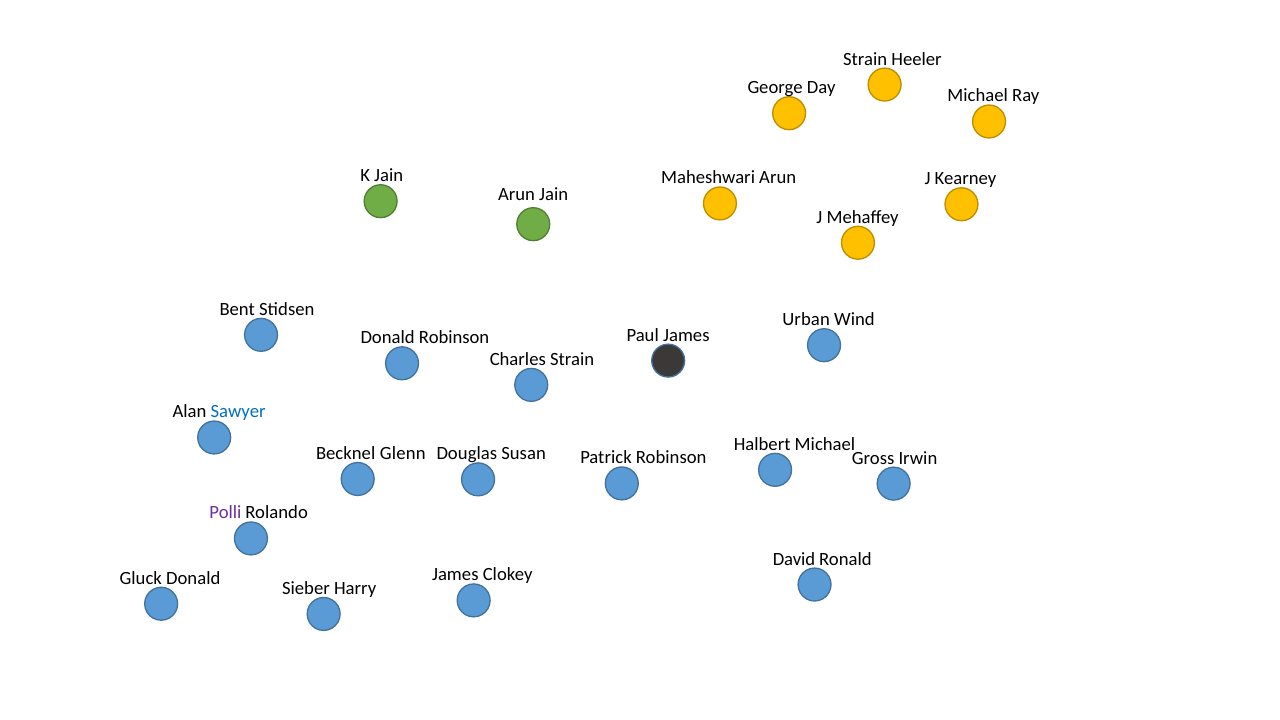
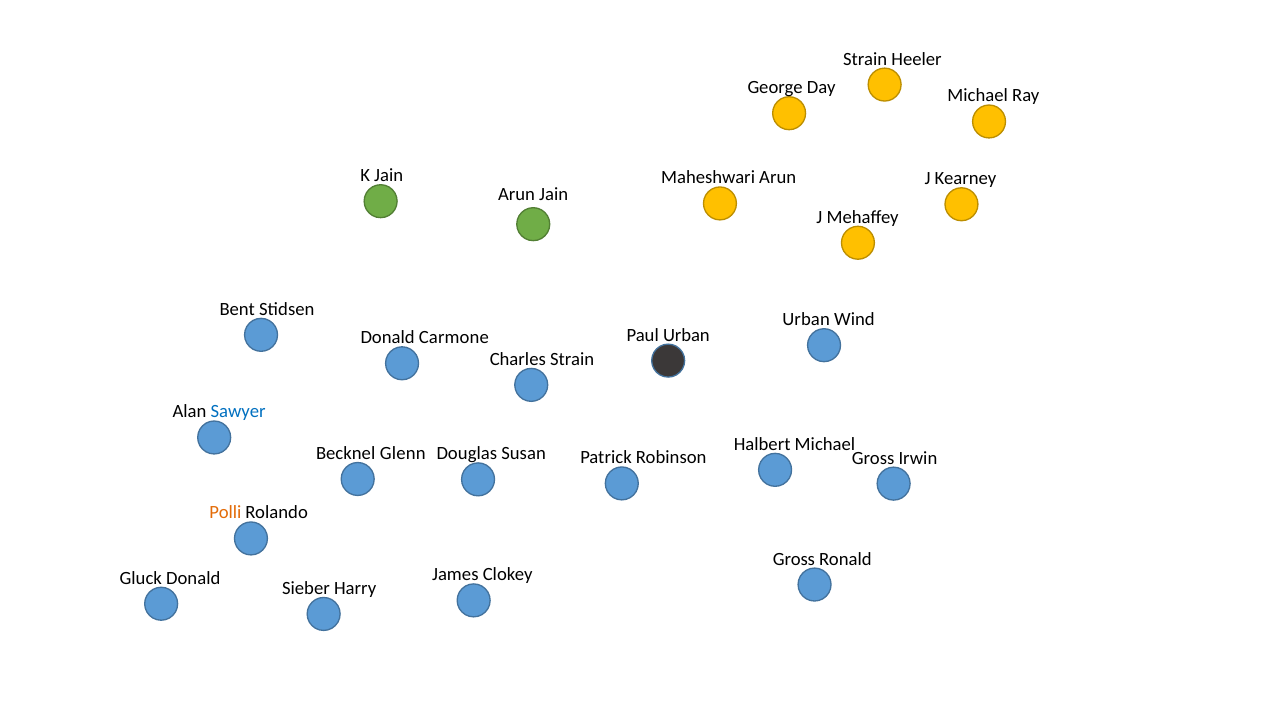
Paul James: James -> Urban (686, 335)
Donald Robinson: Robinson -> Carmone (454, 338)
Polli colour: purple -> orange (225, 513)
David: David -> Gross (794, 559)
